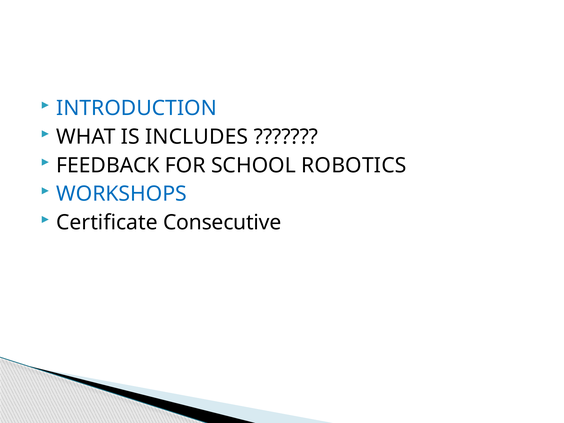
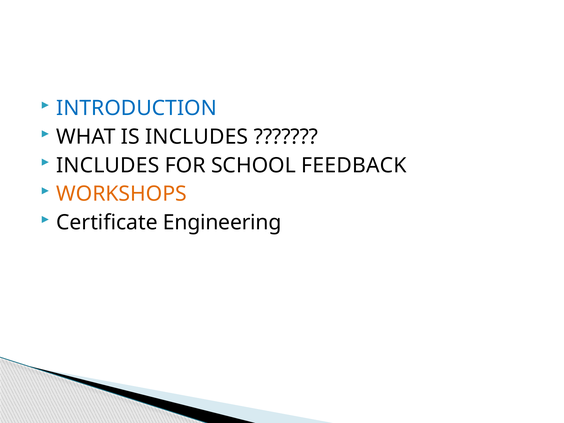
FEEDBACK: FEEDBACK -> INCLUDES (108, 165)
ROBOTICS: ROBOTICS -> FEEDBACK (354, 165)
WORKSHOPS colour: blue -> orange (122, 194)
Consecutive: Consecutive -> Engineering (222, 222)
